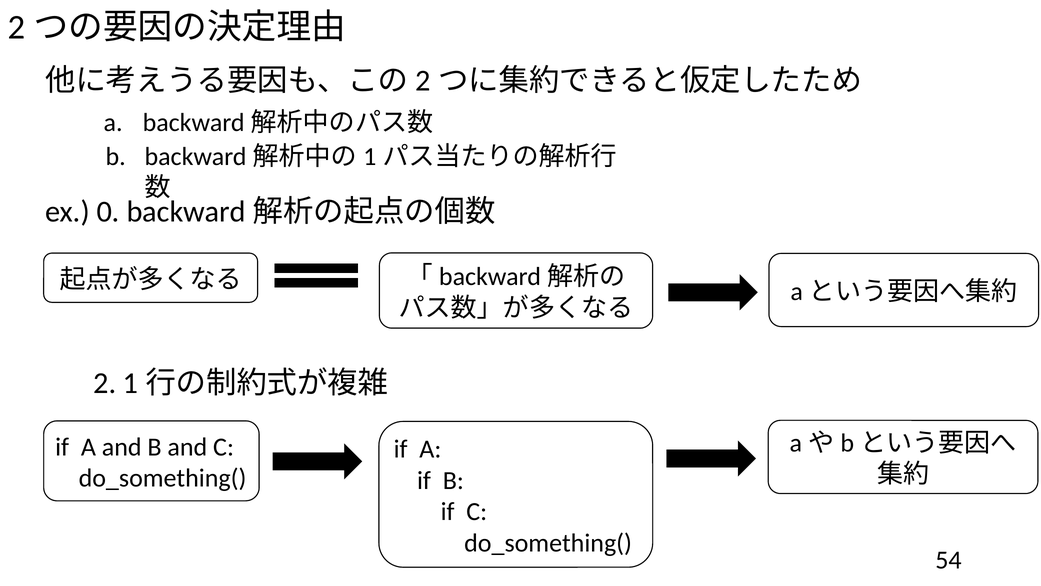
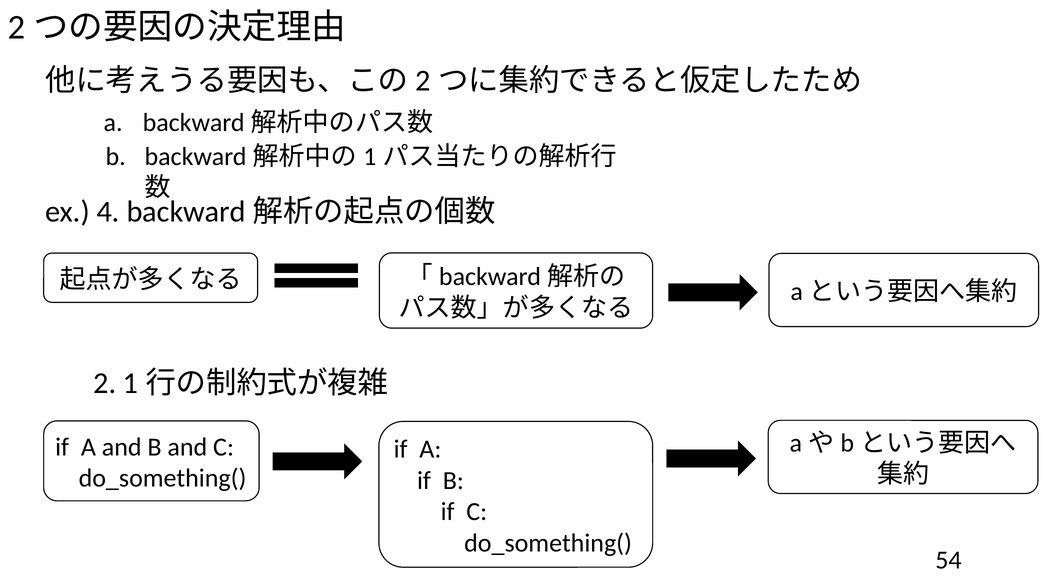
0: 0 -> 4 (108, 211)
